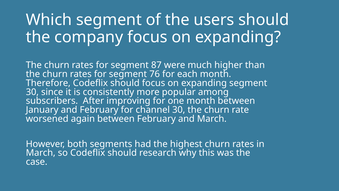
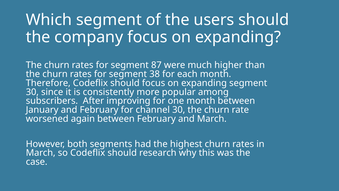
76: 76 -> 38 (155, 74)
